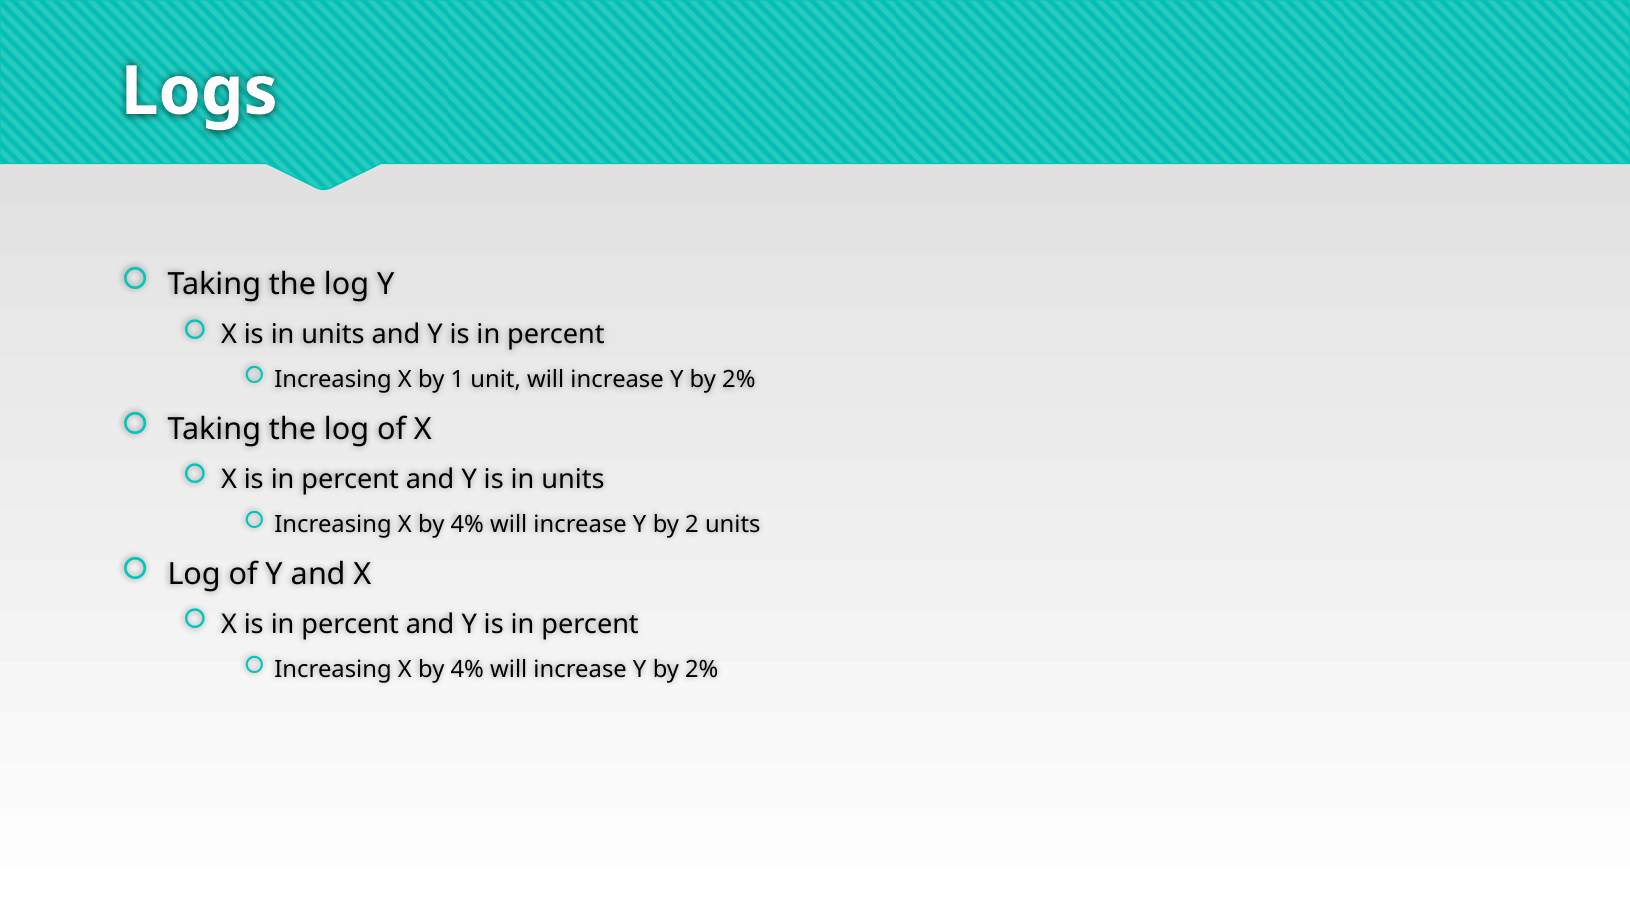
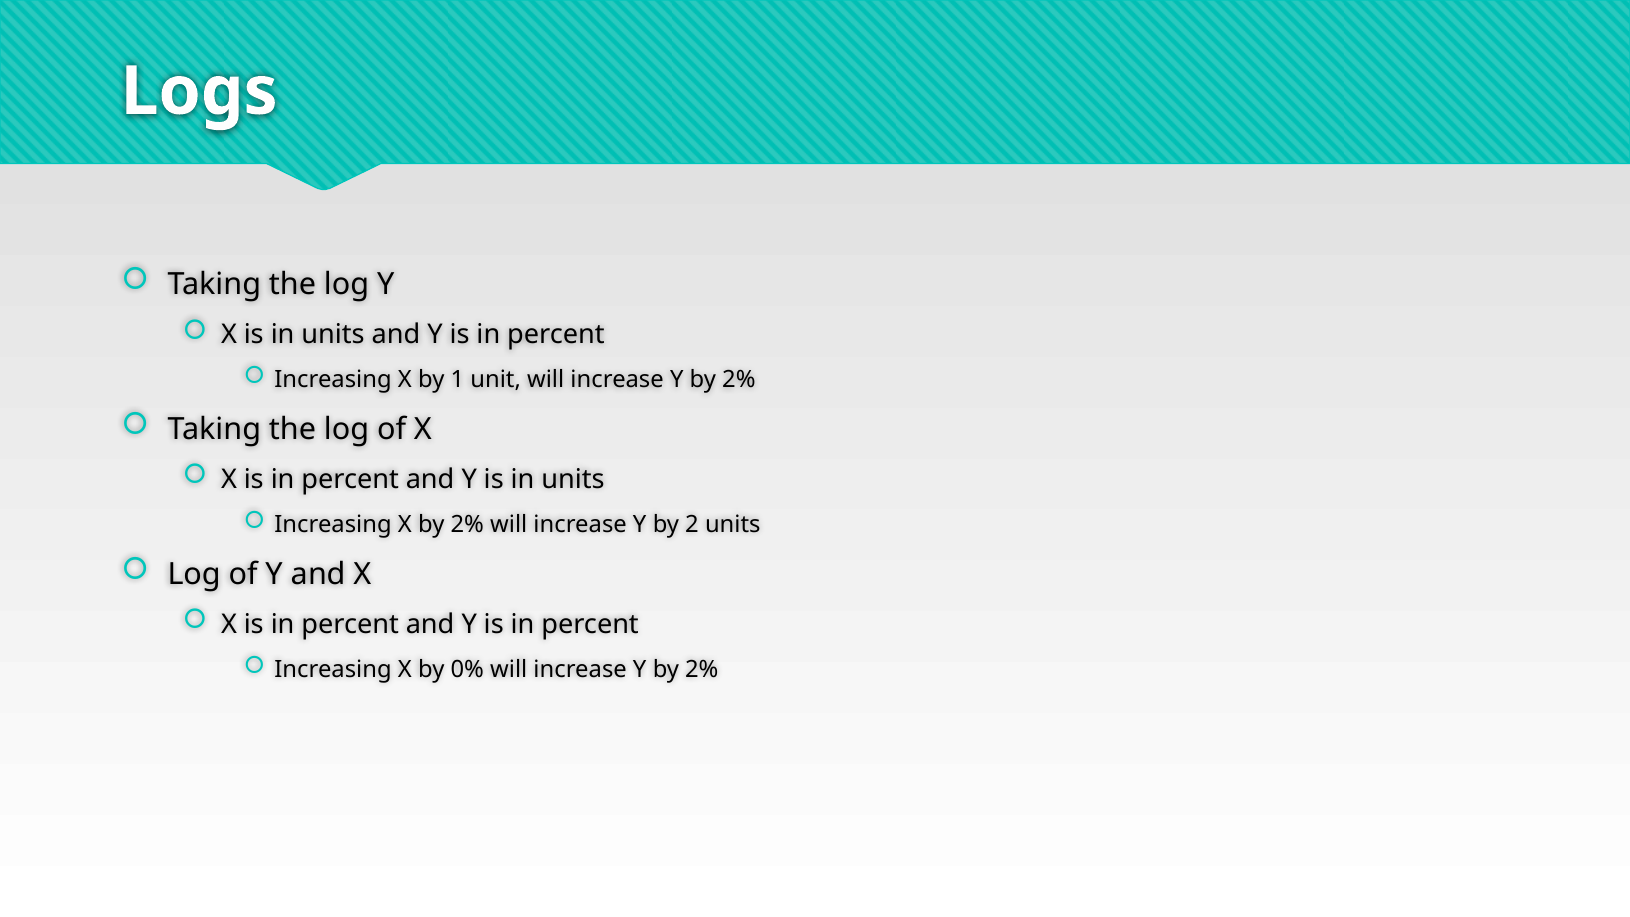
4%: 4% -> 2% (467, 525)
4%: 4% -> 0% (467, 669)
